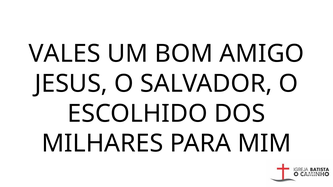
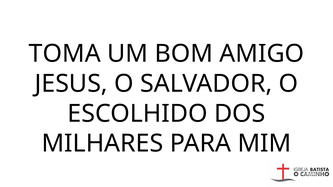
VALES: VALES -> TOMA (65, 54)
